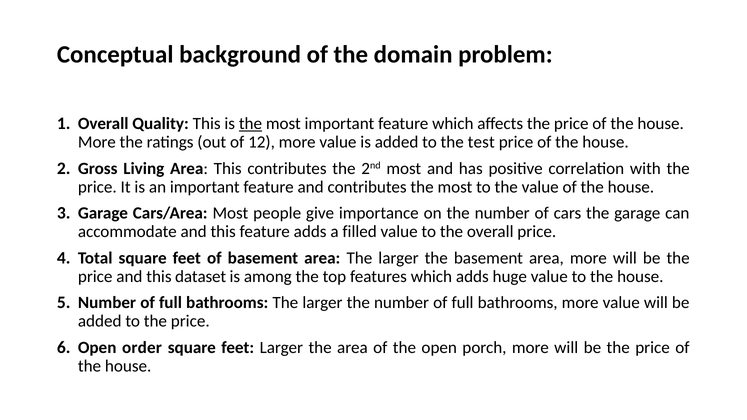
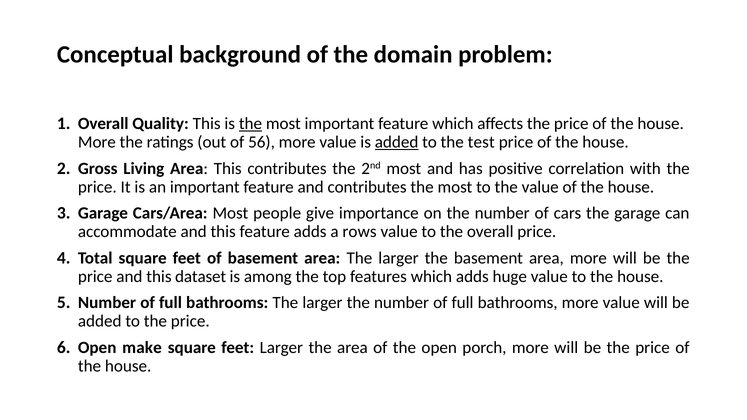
12: 12 -> 56 (262, 142)
added underline: none -> present (397, 142)
filled: filled -> rows (360, 232)
order: order -> make (142, 348)
